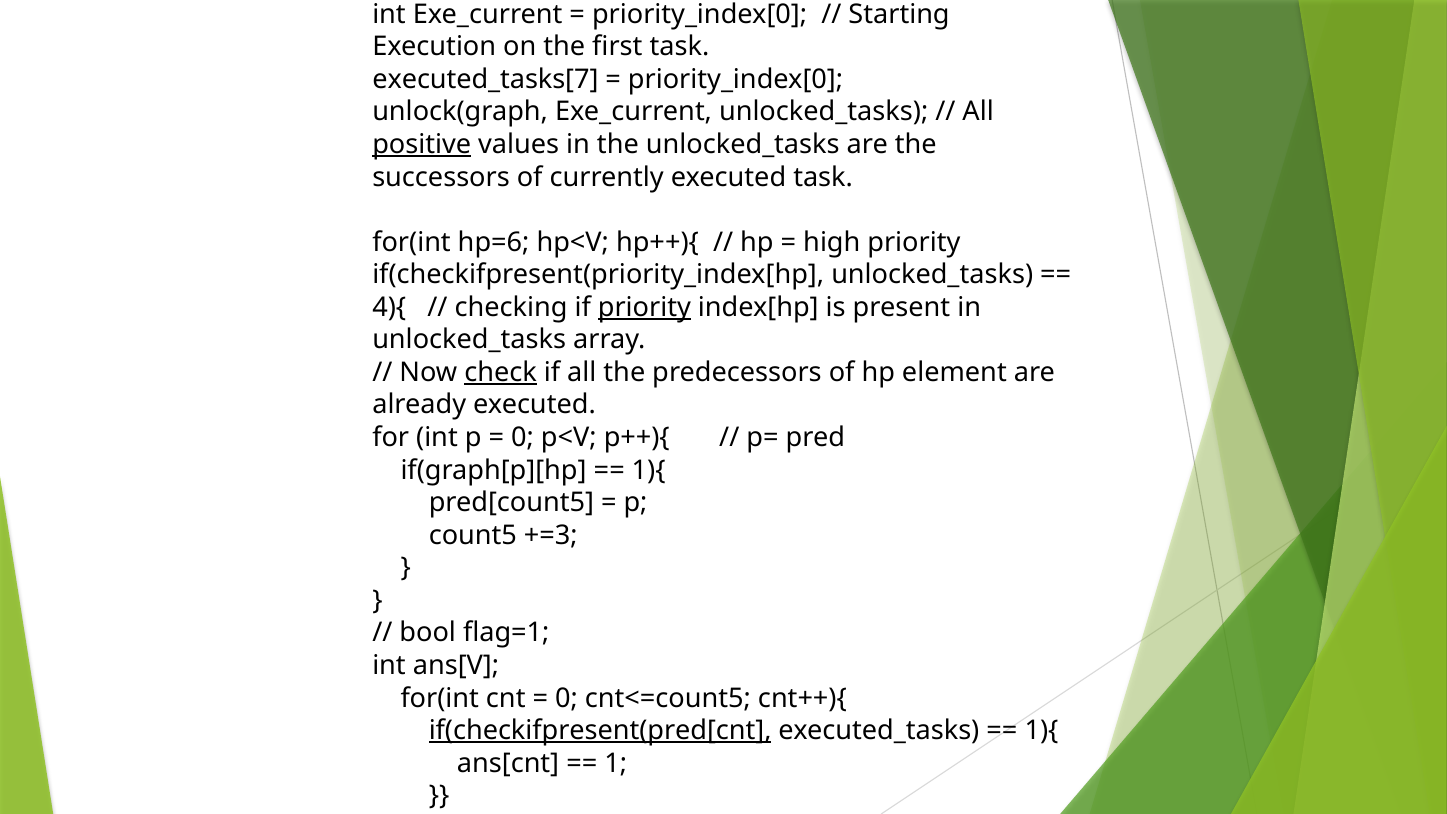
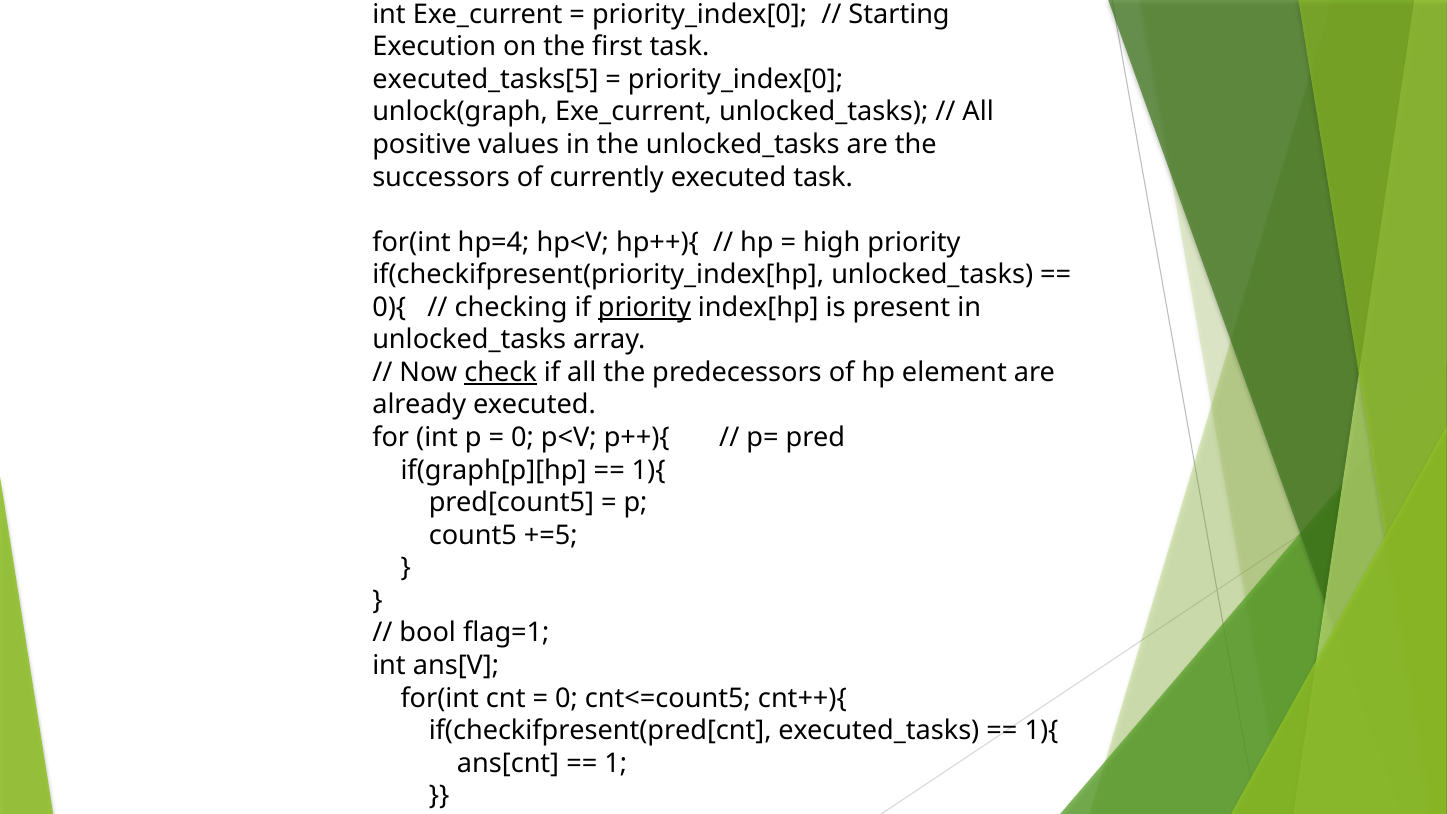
executed_tasks[7: executed_tasks[7 -> executed_tasks[5 (485, 79)
positive underline: present -> none (422, 145)
hp=6: hp=6 -> hp=4 (494, 242)
4){: 4){ -> 0){ (389, 307)
+=3: +=3 -> +=5 (551, 535)
if(checkifpresent(pred[cnt underline: present -> none (600, 731)
